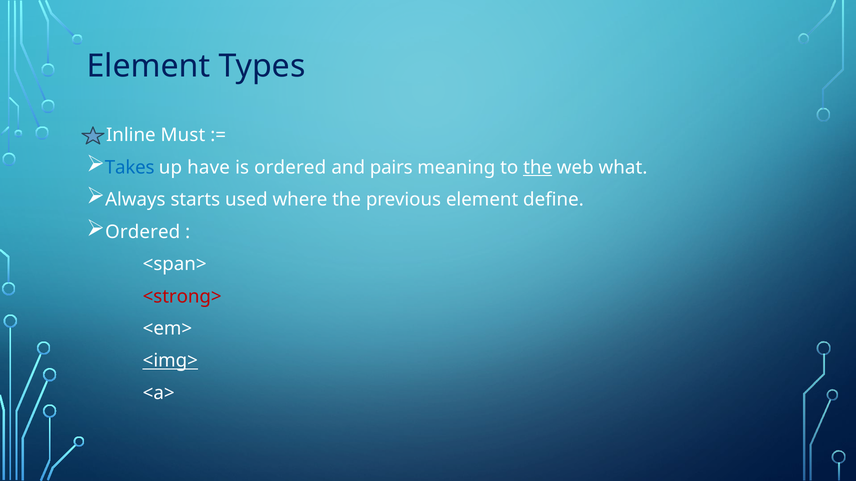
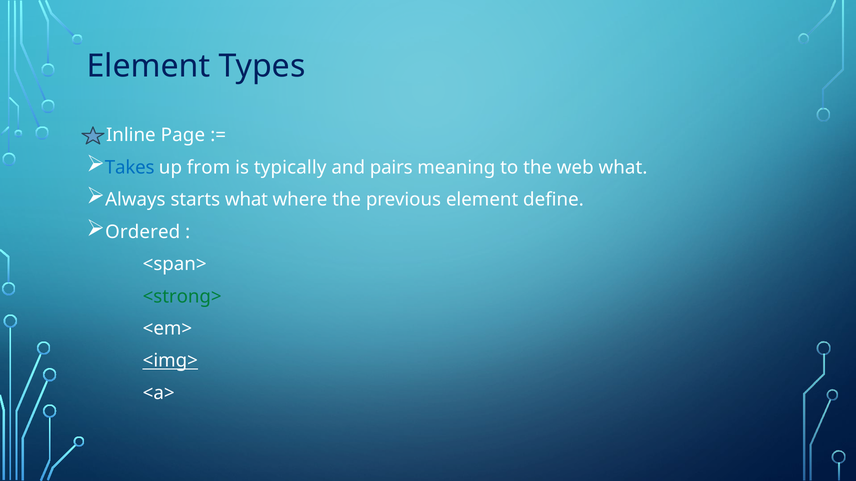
Must: Must -> Page (183, 135)
have: have -> from (209, 168)
is ordered: ordered -> typically (290, 168)
the underline: present -> none (538, 168)
starts used: used -> what (246, 200)
<strong> colour: red -> green (182, 297)
